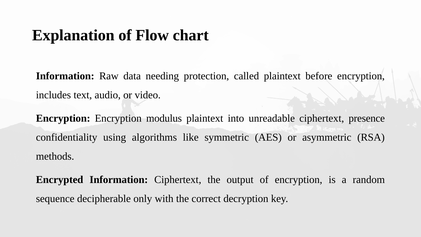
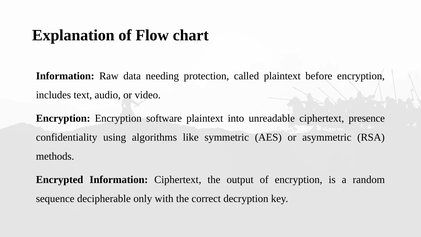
modulus: modulus -> software (164, 118)
